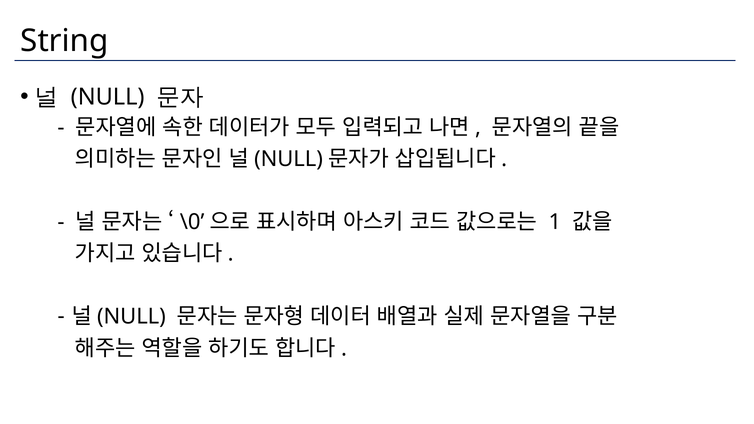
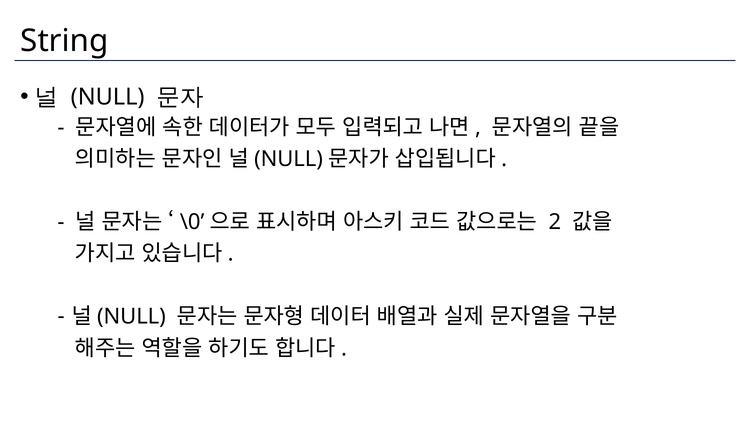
1: 1 -> 2 (555, 222)
